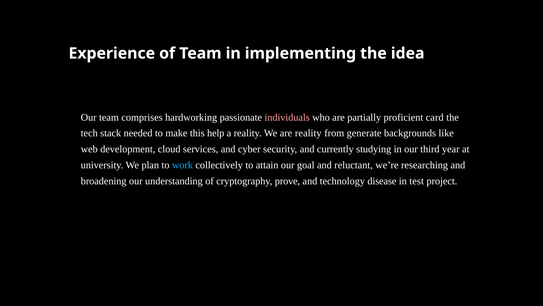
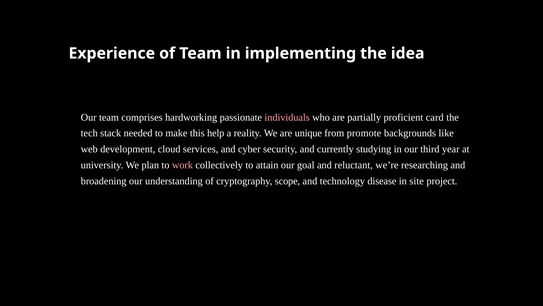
are reality: reality -> unique (308, 133)
generate: generate -> promote (364, 133)
work colour: light blue -> pink (182, 165)
prove: prove -> scope (288, 181)
test: test -> site (417, 181)
